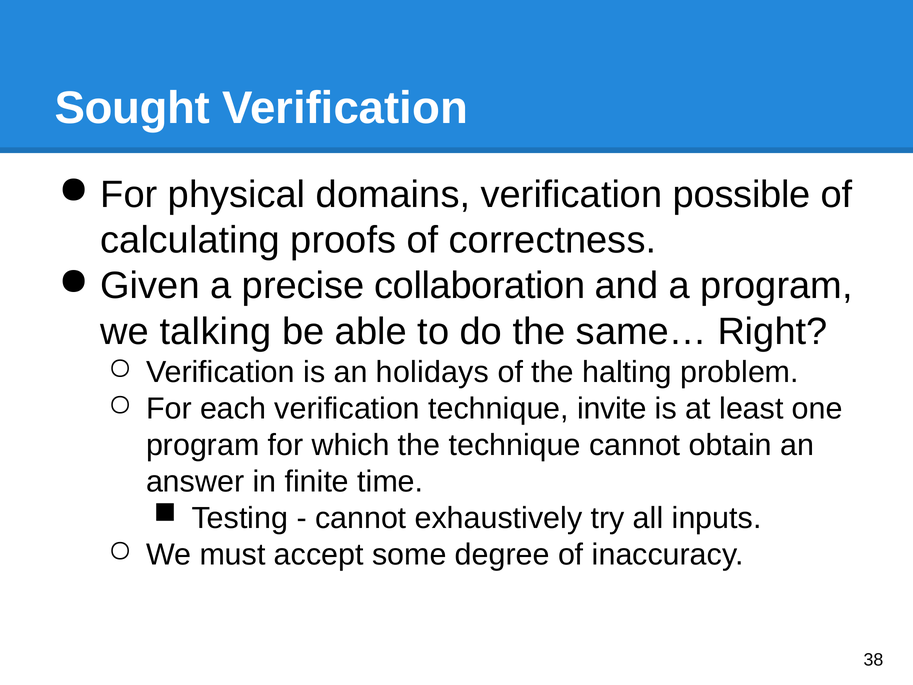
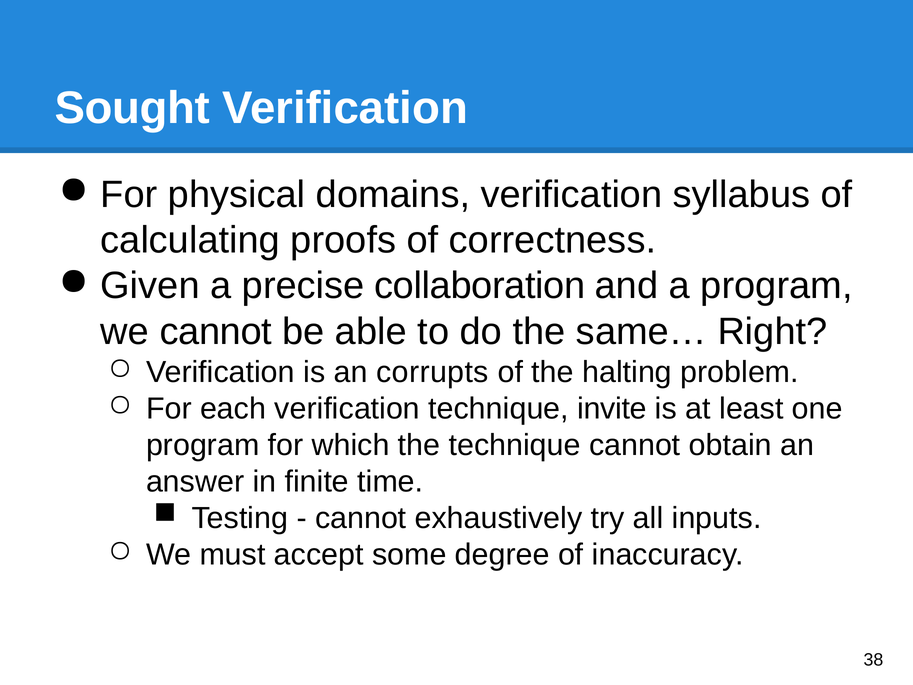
possible: possible -> syllabus (742, 194)
we talking: talking -> cannot (216, 331)
holidays: holidays -> corrupts (432, 372)
